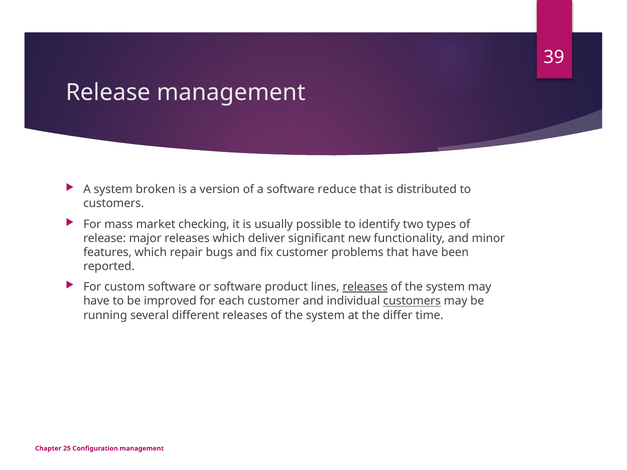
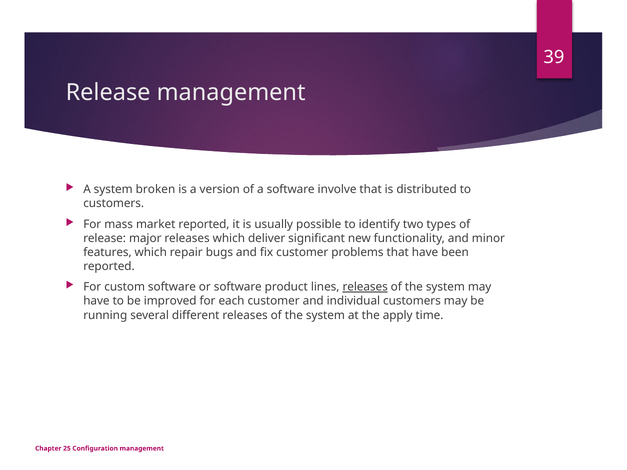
reduce: reduce -> involve (337, 190)
market checking: checking -> reported (204, 224)
customers underline: present -> none (412, 301)
differ: differ -> apply (398, 315)
